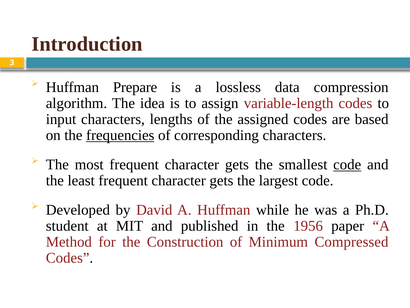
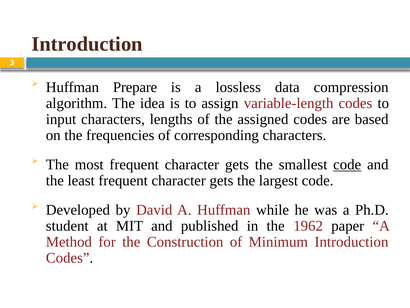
frequencies underline: present -> none (120, 135)
1956: 1956 -> 1962 (308, 226)
Minimum Compressed: Compressed -> Introduction (351, 242)
